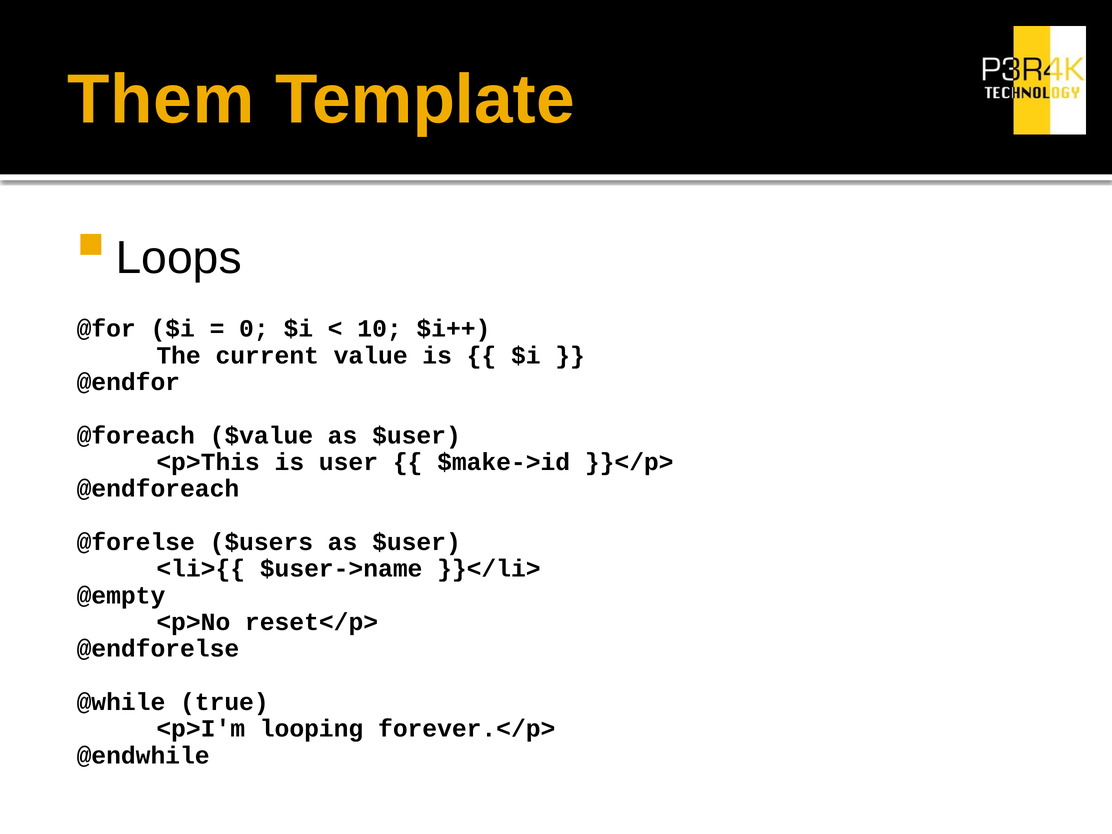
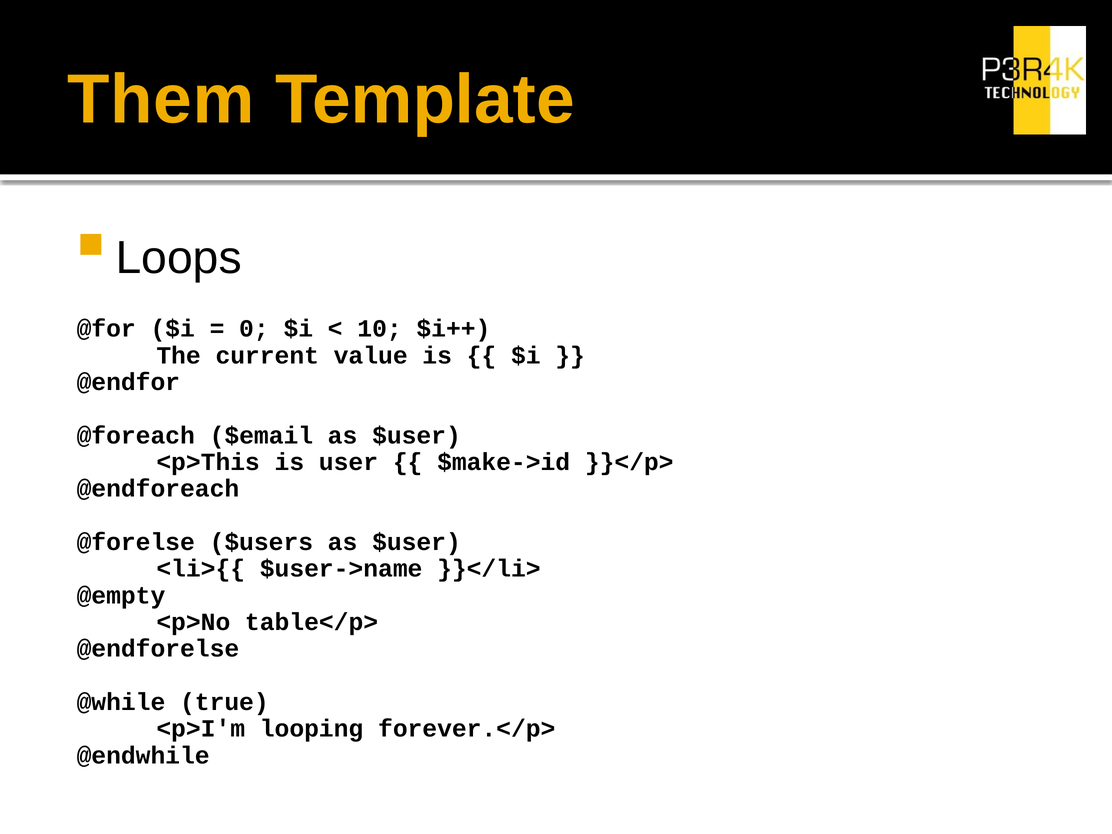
$value: $value -> $email (261, 435)
reset</p>: reset</p> -> table</p> (312, 622)
